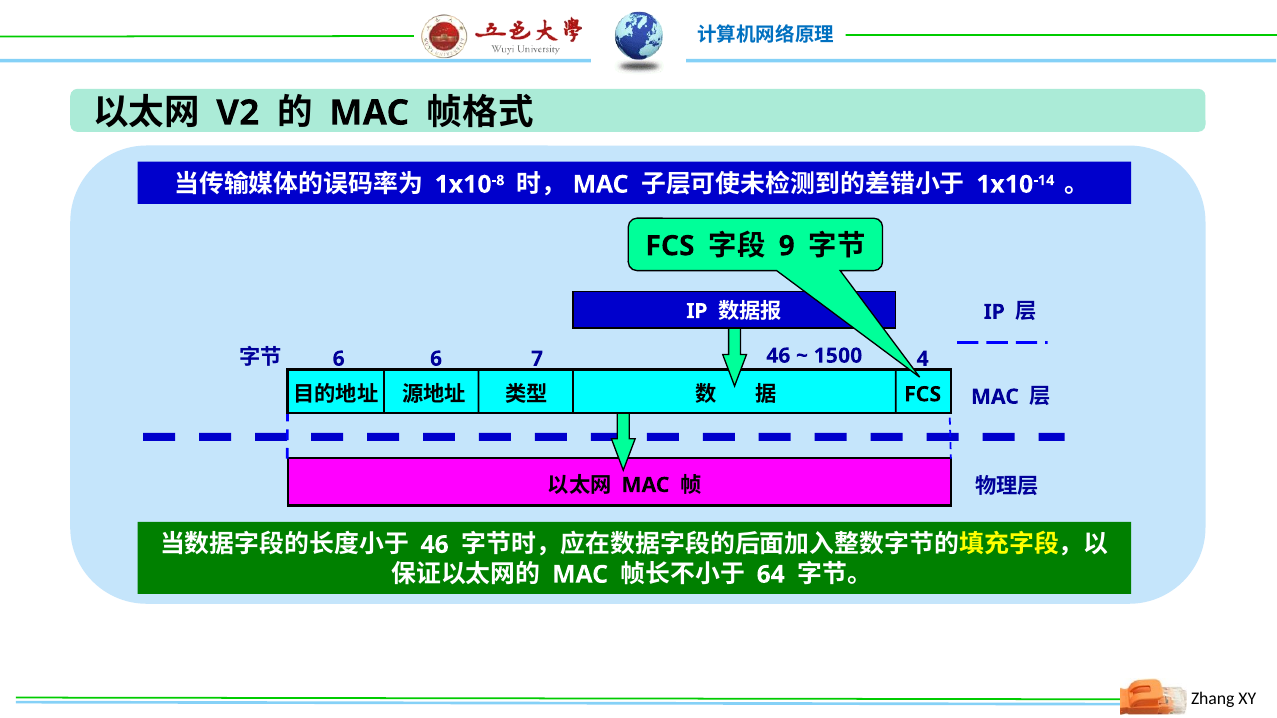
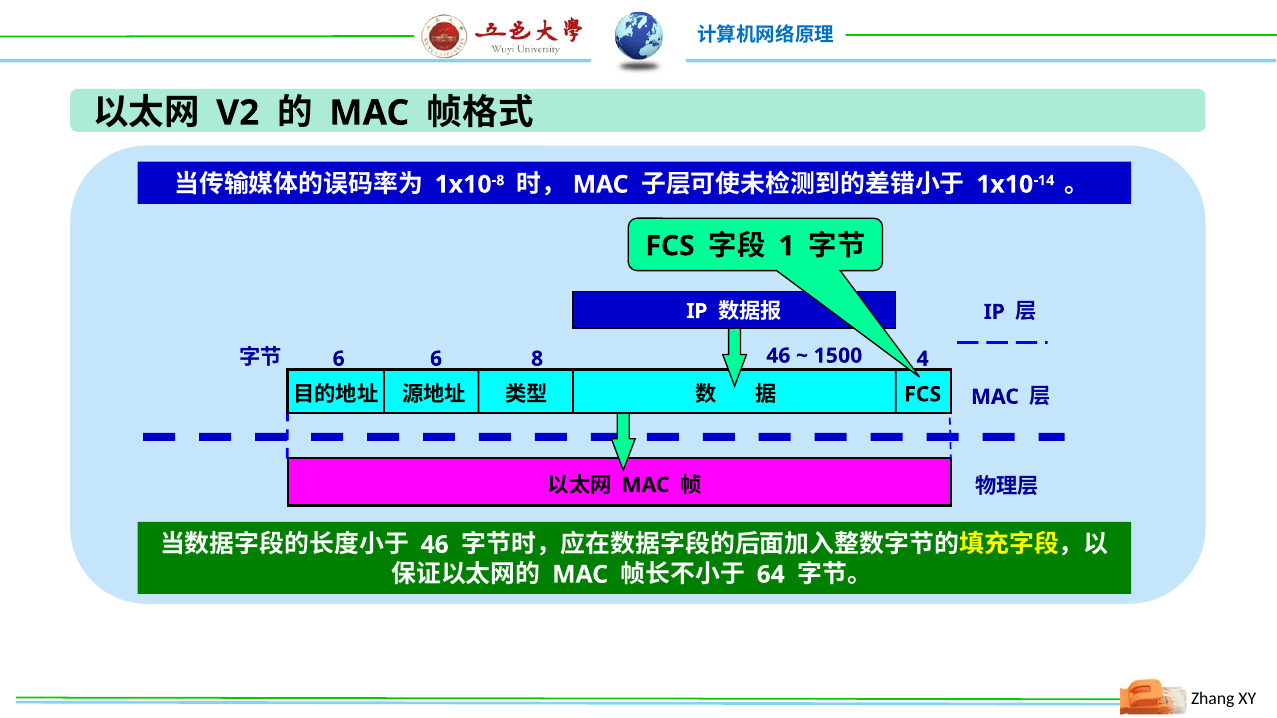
9: 9 -> 1 (787, 246)
7: 7 -> 8 (537, 359)
